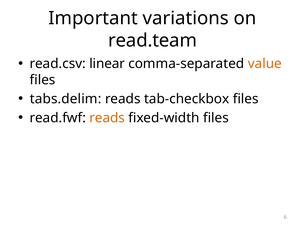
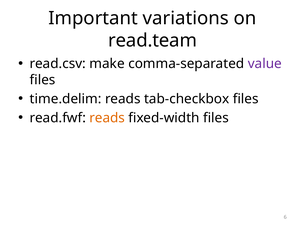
linear: linear -> make (107, 64)
value colour: orange -> purple (265, 64)
tabs.delim: tabs.delim -> time.delim (66, 99)
